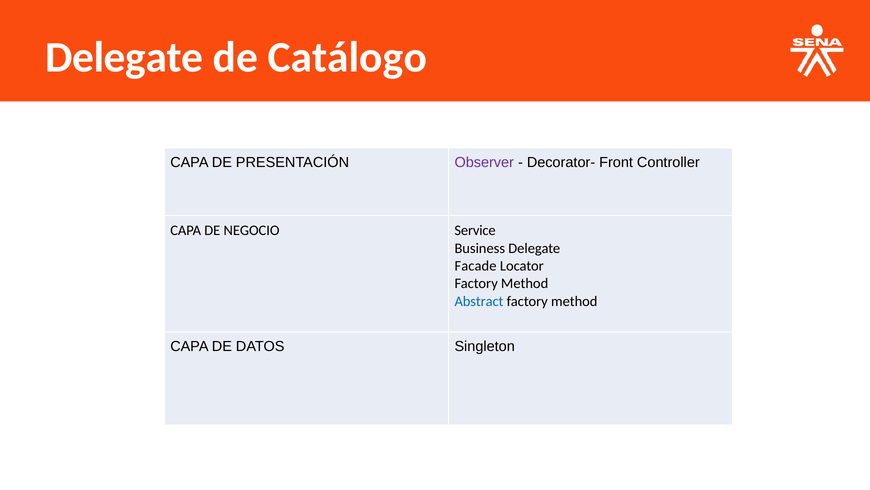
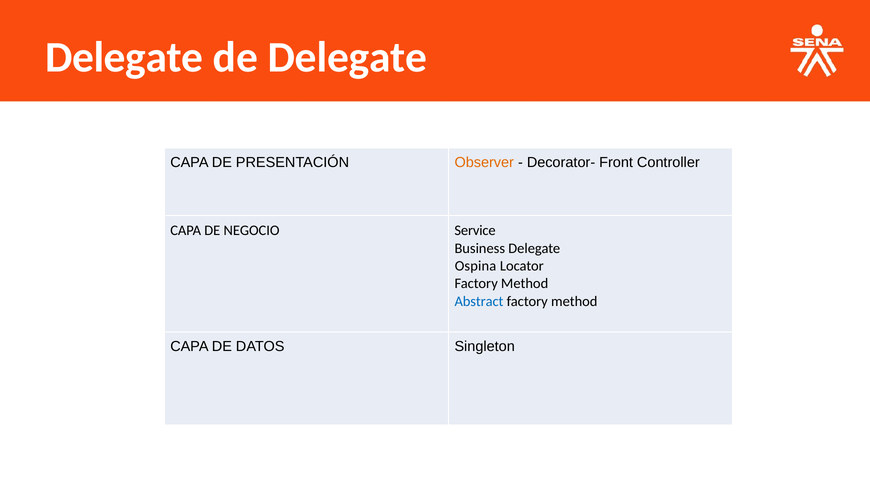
de Catálogo: Catálogo -> Delegate (347, 57)
Observer colour: purple -> orange (484, 162)
Facade: Facade -> Ospina (475, 266)
